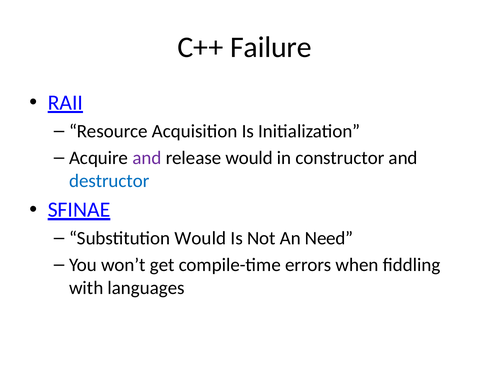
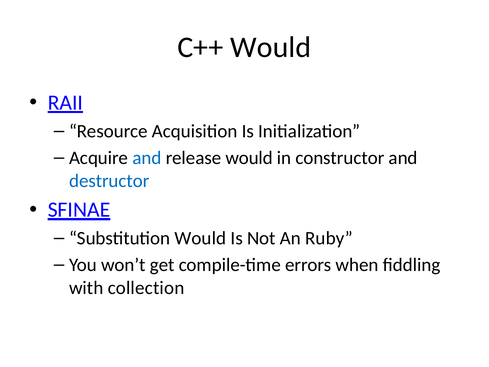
C++ Failure: Failure -> Would (271, 47)
and colour: purple -> blue (147, 158)
Need: Need -> Ruby (329, 238)
languages: languages -> collection (146, 288)
